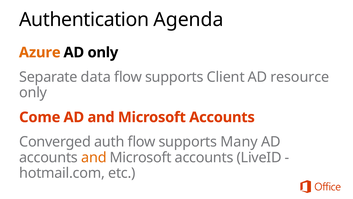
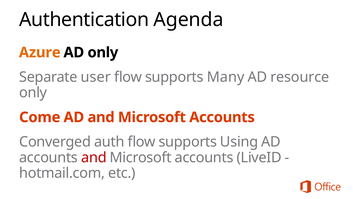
data: data -> user (96, 77)
Client: Client -> Many (226, 77)
Many: Many -> Using (239, 142)
and colour: orange -> red (94, 157)
